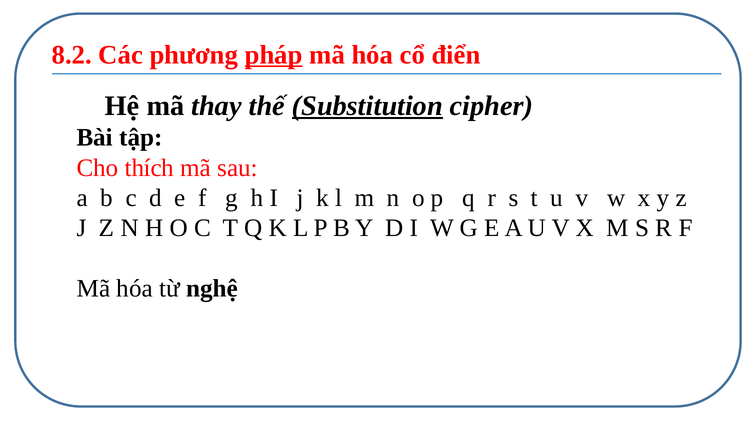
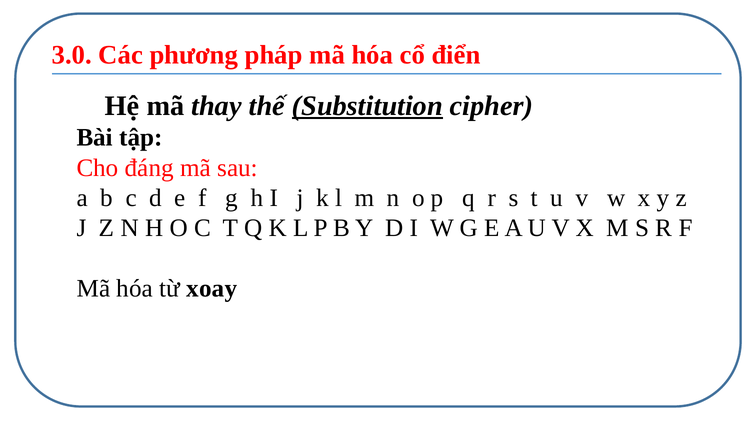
8.2: 8.2 -> 3.0 (72, 55)
pháp underline: present -> none (274, 55)
thích: thích -> đáng (149, 168)
nghệ: nghệ -> xoay (212, 289)
